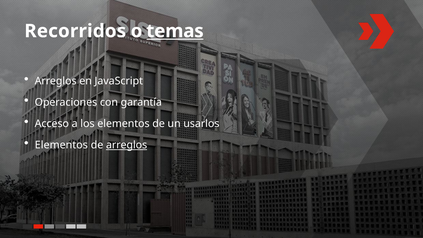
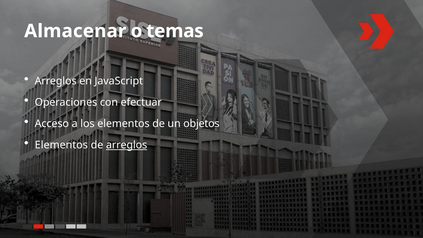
Recorridos: Recorridos -> Almacenar (75, 31)
temas underline: present -> none (175, 31)
garantía: garantía -> efectuar (141, 102)
usarlos: usarlos -> objetos (201, 124)
